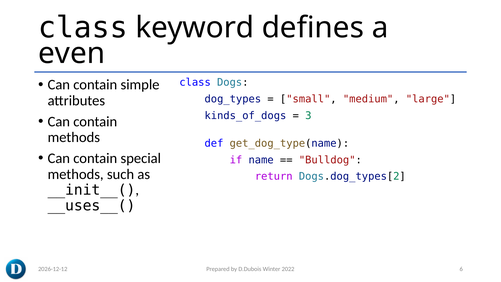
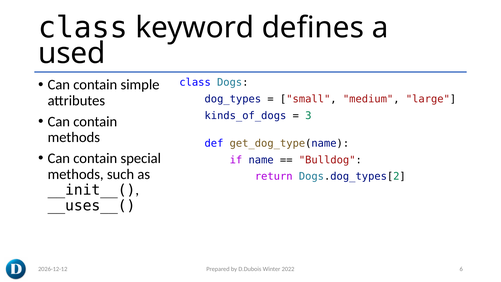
even: even -> used (72, 53)
